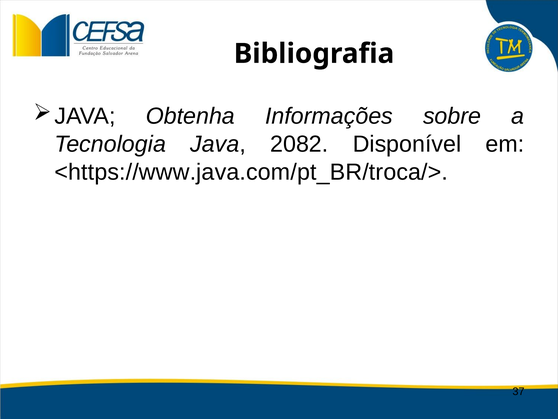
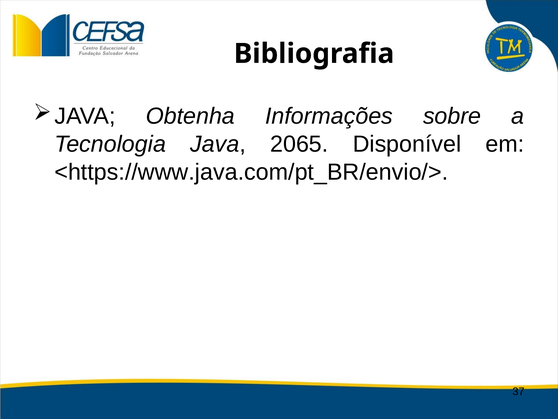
2082: 2082 -> 2065 (299, 144)
<https://www.java.com/pt_BR/troca/>: <https://www.java.com/pt_BR/troca/> -> <https://www.java.com/pt_BR/envio/> (251, 172)
